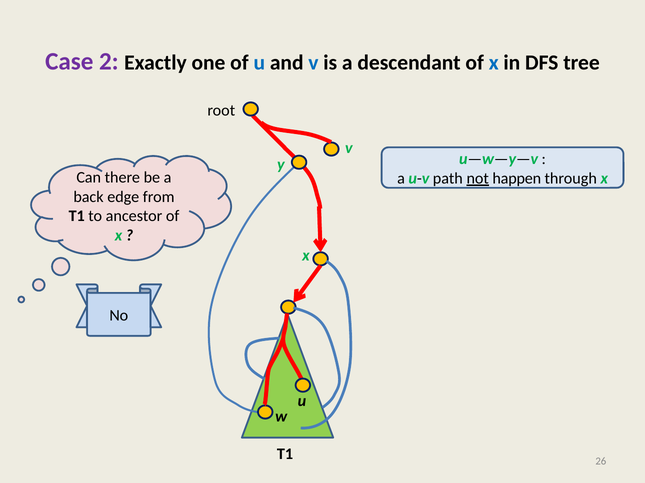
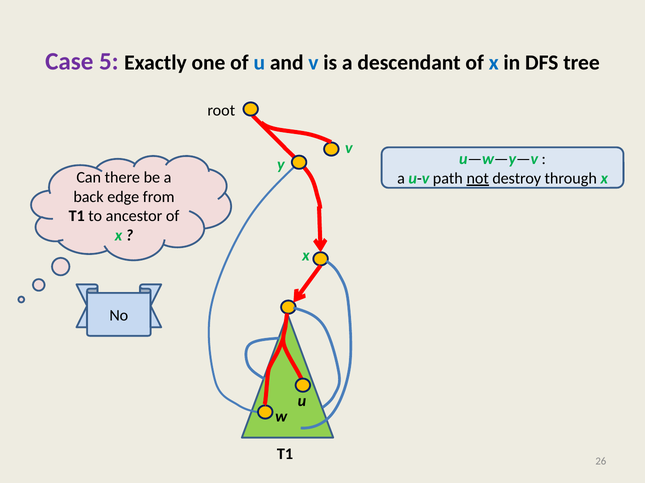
2: 2 -> 5 (109, 61)
happen: happen -> destroy (517, 179)
